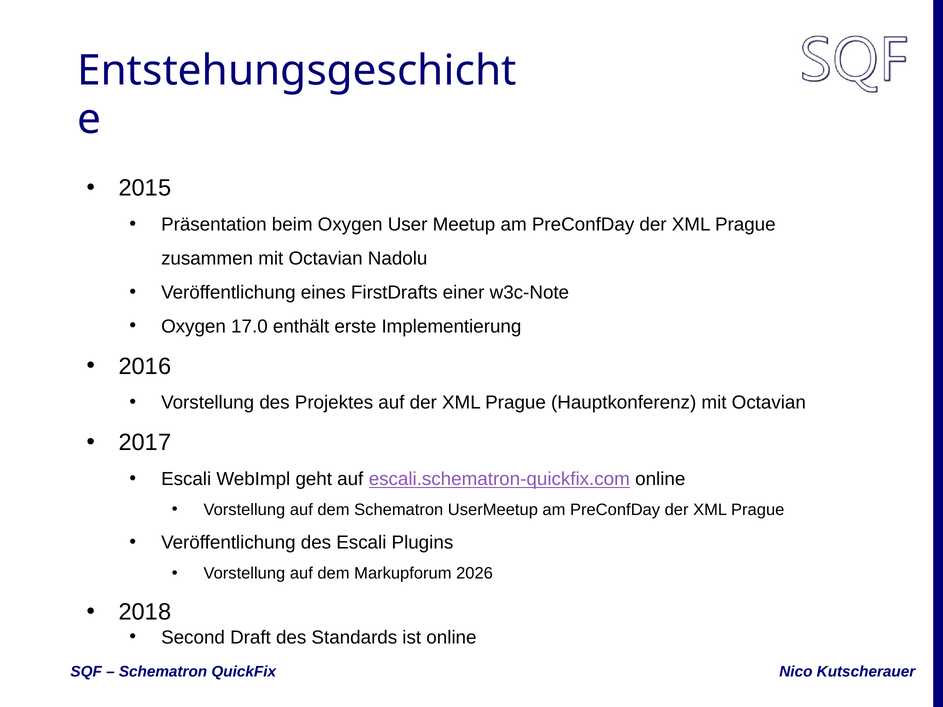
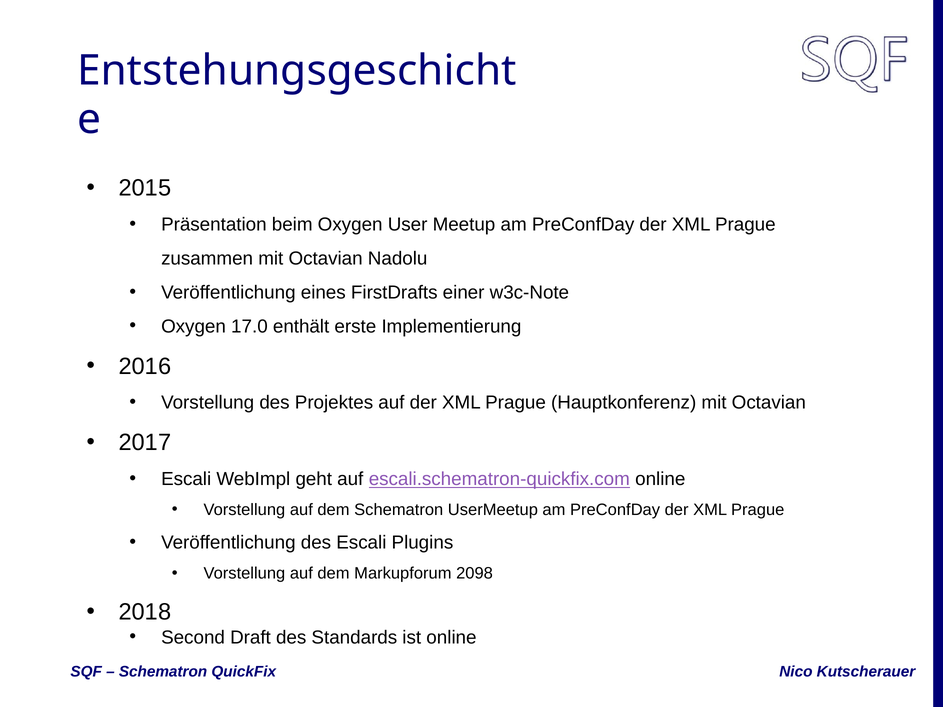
2026: 2026 -> 2098 (475, 574)
